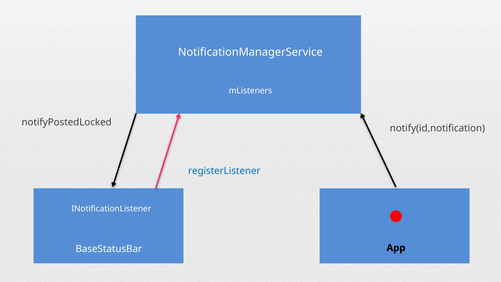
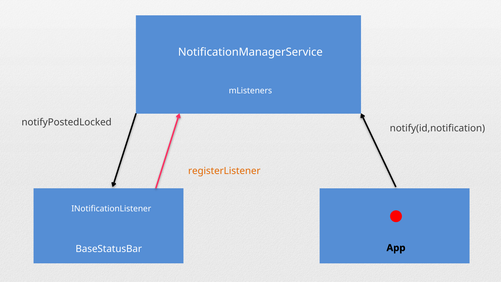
registerListener colour: blue -> orange (224, 171)
